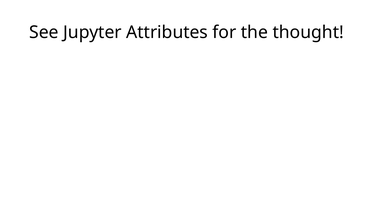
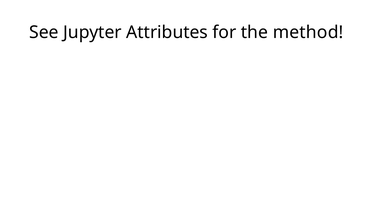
thought: thought -> method (308, 32)
